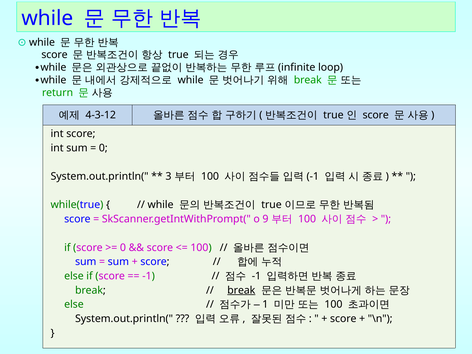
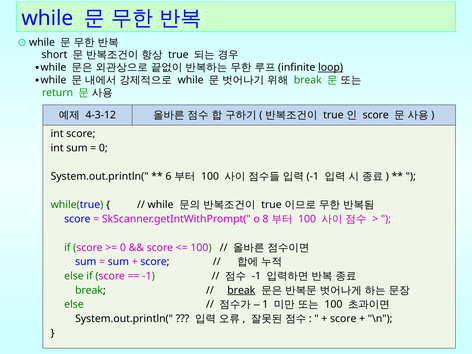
score: score -> short (54, 55)
loop underline: none -> present (331, 67)
3: 3 -> 6 (168, 176)
9: 9 -> 8 (265, 219)
